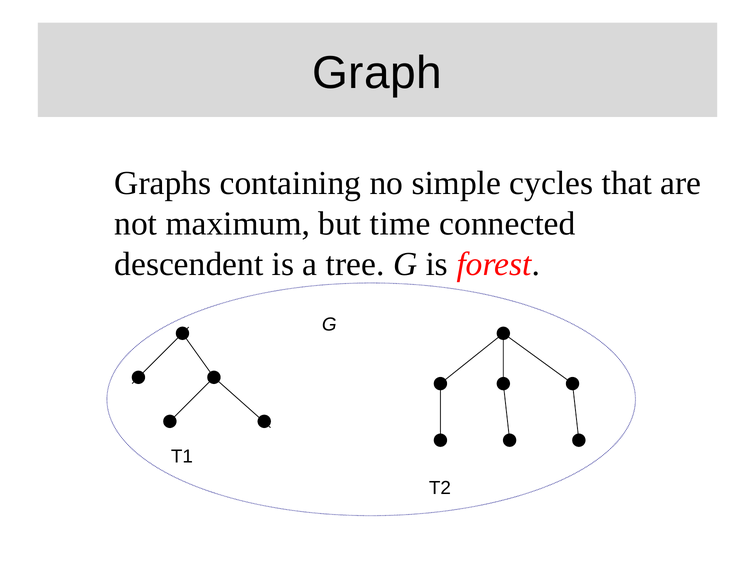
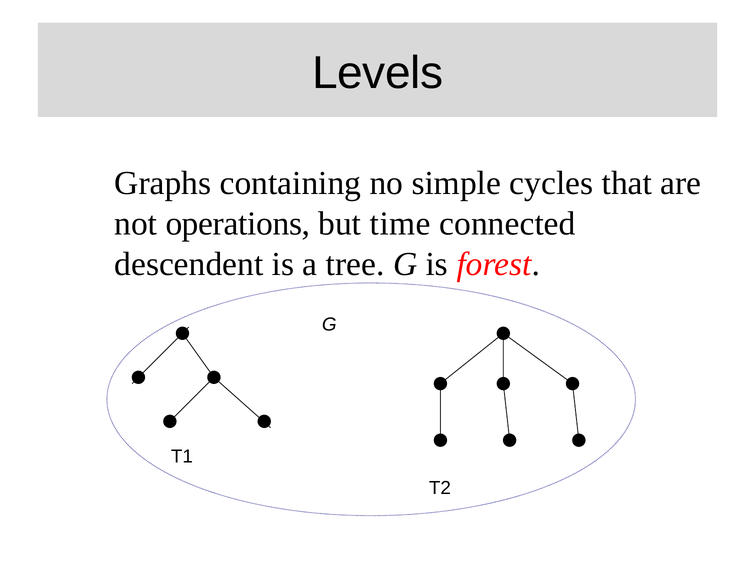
Graph: Graph -> Levels (378, 73)
maximum: maximum -> operations (238, 224)
